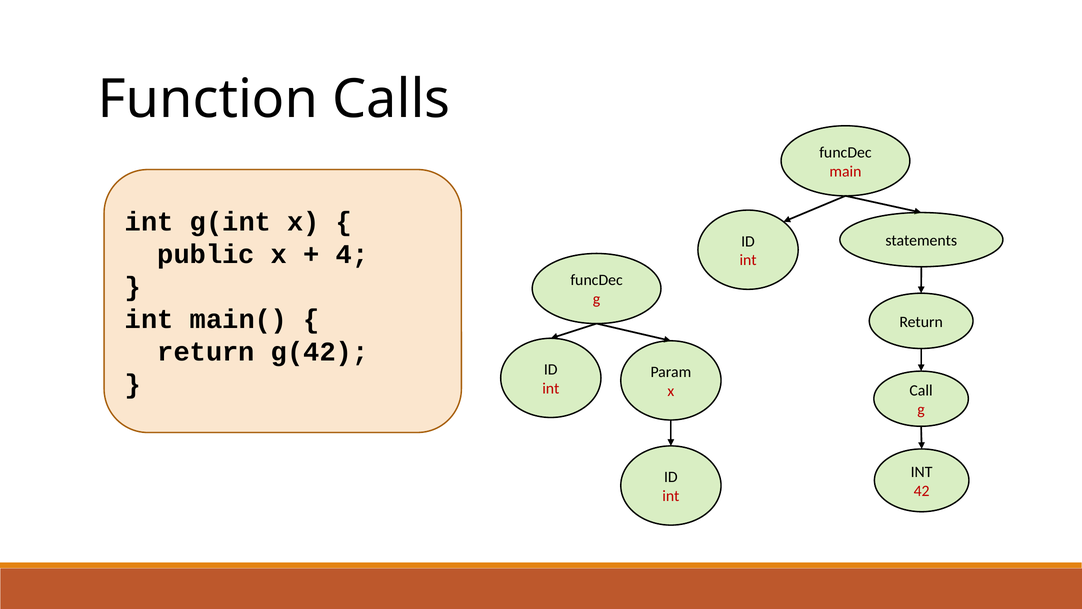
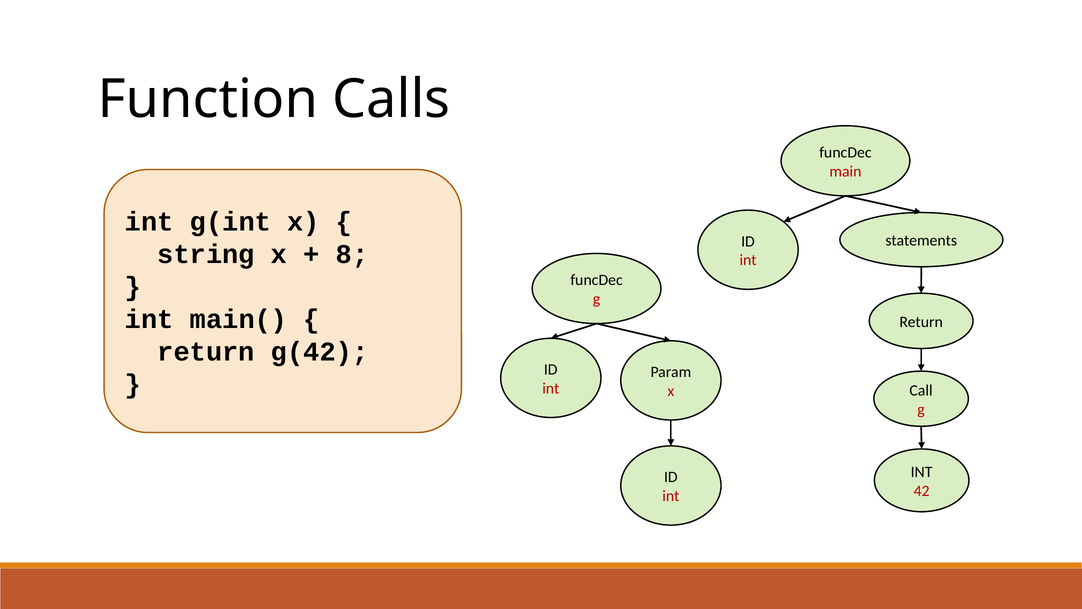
public: public -> string (206, 254)
4: 4 -> 8 (352, 254)
